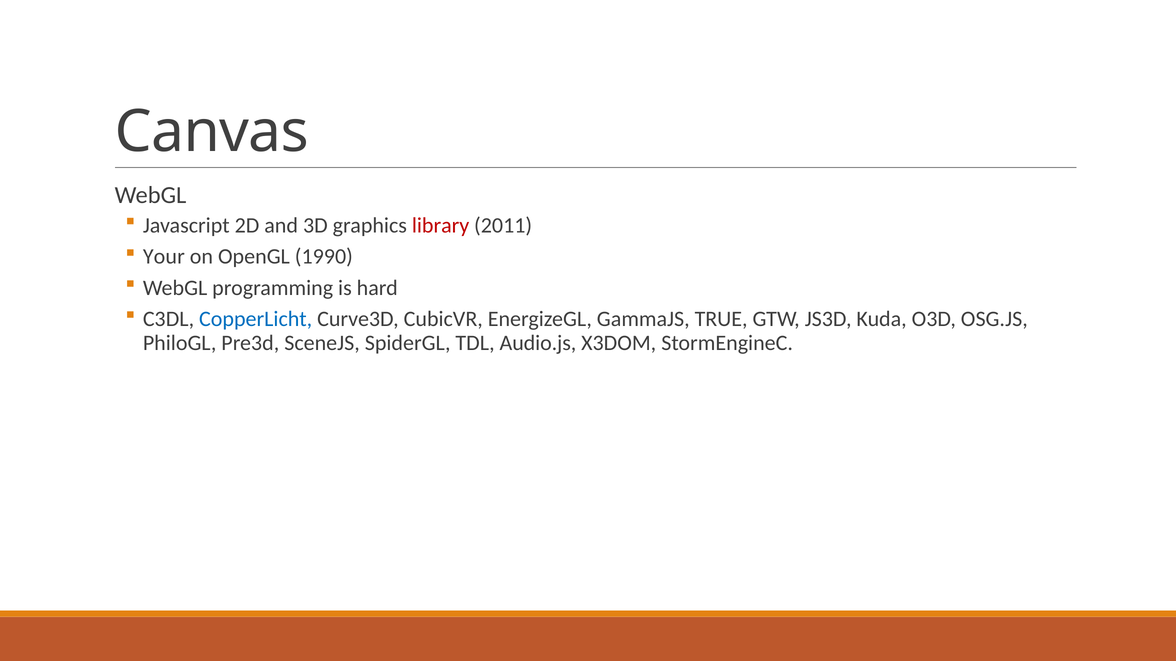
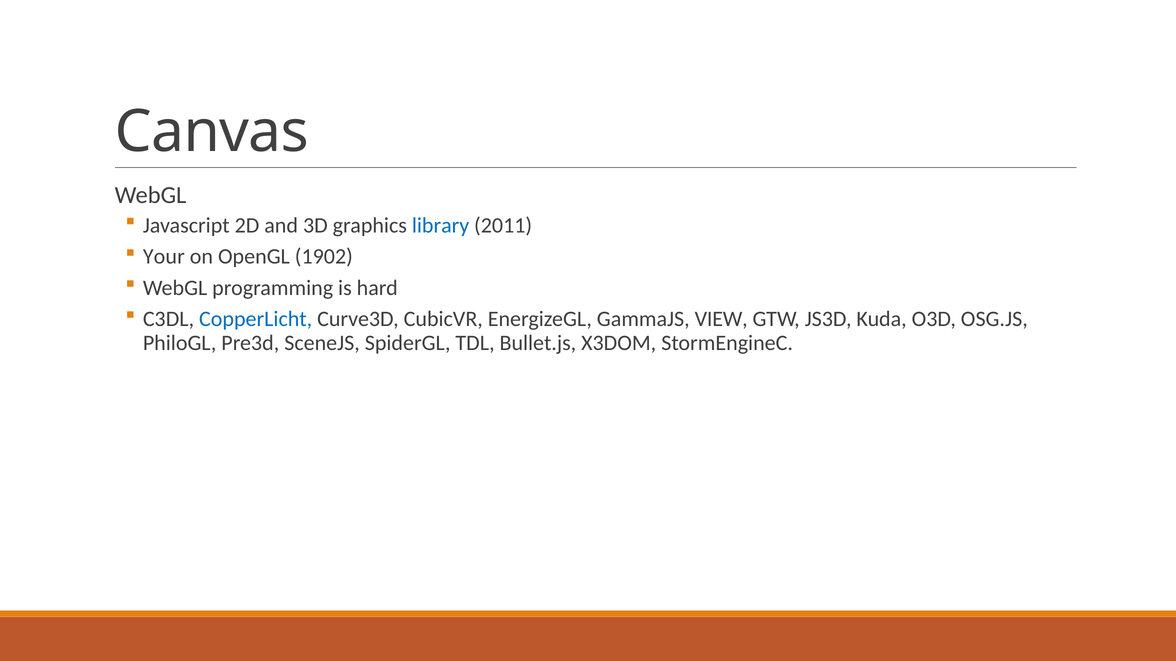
library colour: red -> blue (441, 226)
1990: 1990 -> 1902 (324, 257)
TRUE: TRUE -> VIEW (721, 319)
Audio.js: Audio.js -> Bullet.js (538, 343)
